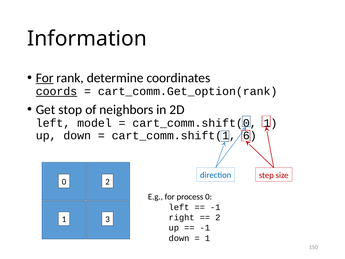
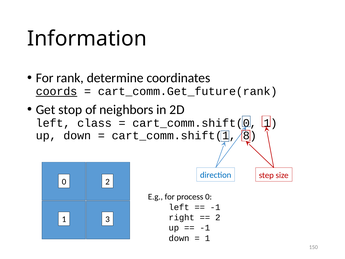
For underline: present -> none (45, 78)
cart_comm.Get_option(rank: cart_comm.Get_option(rank -> cart_comm.Get_future(rank (188, 91)
model: model -> class (94, 123)
6: 6 -> 8 (250, 135)
